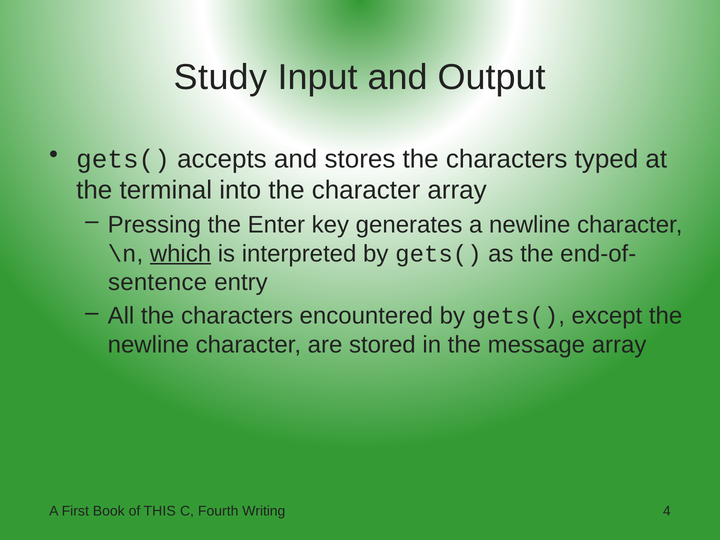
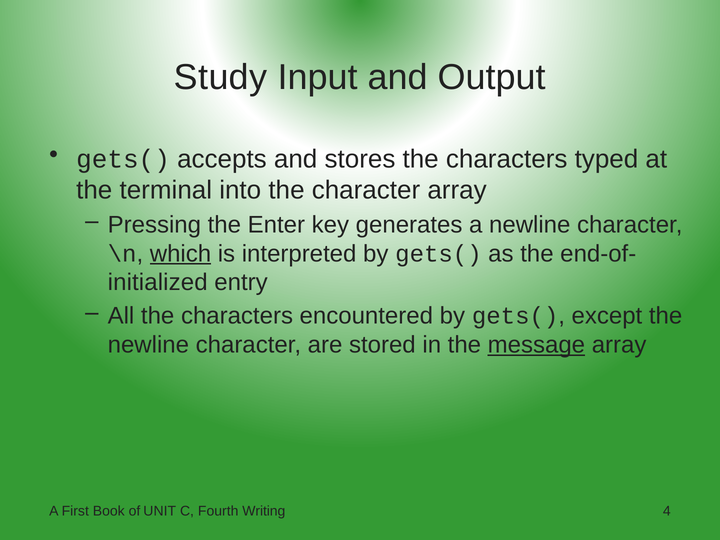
sentence: sentence -> initialized (158, 282)
message underline: none -> present (536, 345)
THIS: THIS -> UNIT (160, 511)
